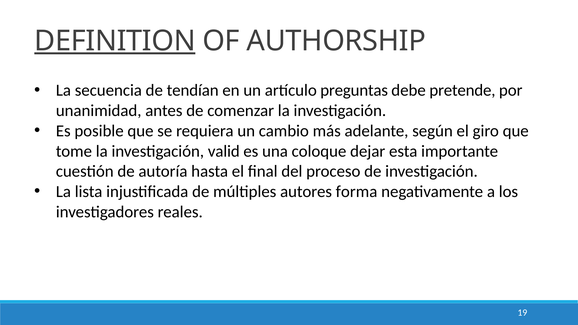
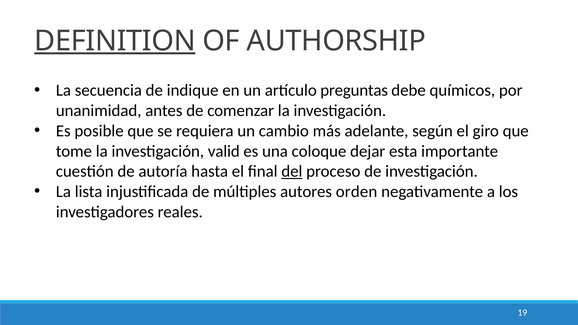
tendían: tendían -> indique (193, 90)
pretende: pretende -> químicos (462, 90)
del underline: none -> present (292, 171)
forma: forma -> orden (357, 192)
